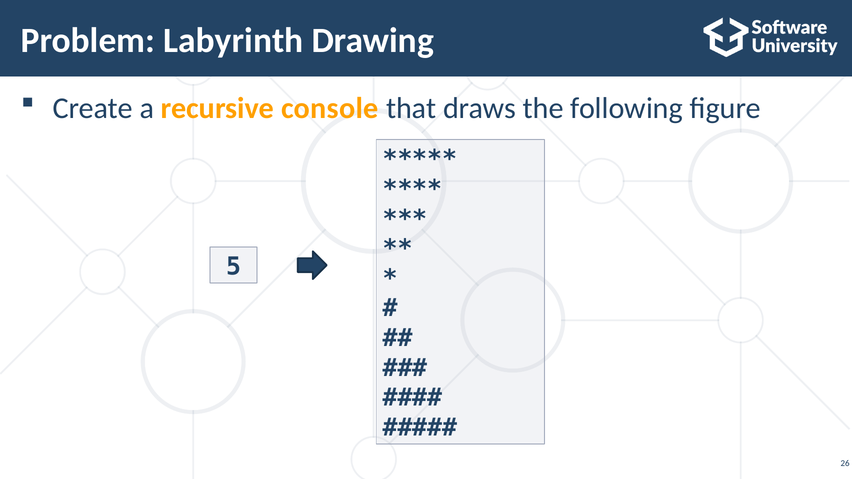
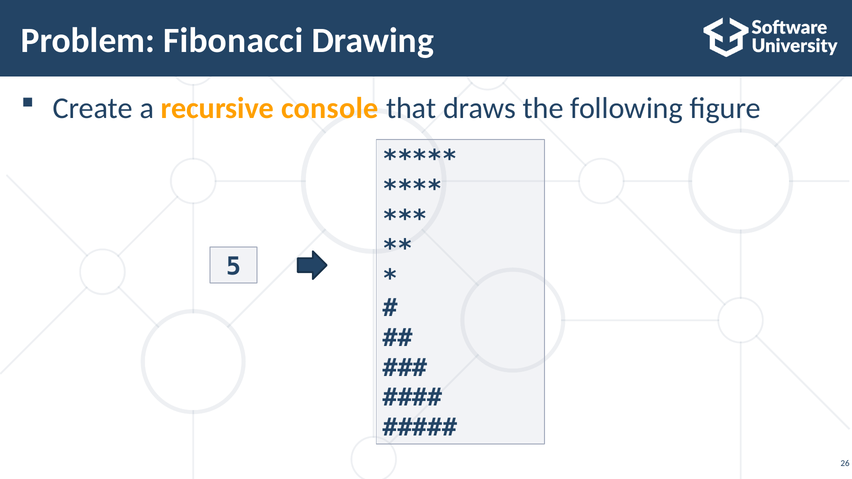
Labyrinth: Labyrinth -> Fibonacci (233, 40)
